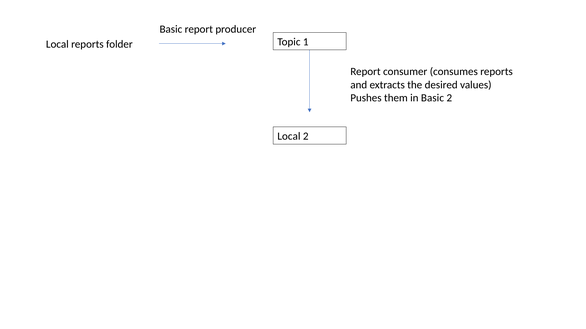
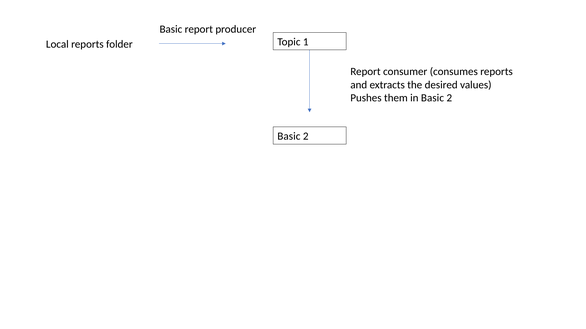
Local: Local -> Basic (289, 137)
